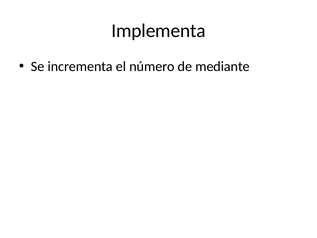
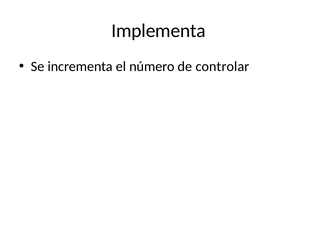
mediante: mediante -> controlar (222, 67)
